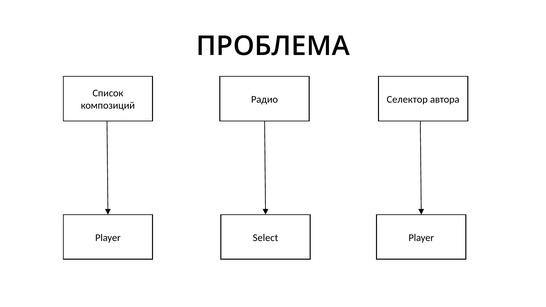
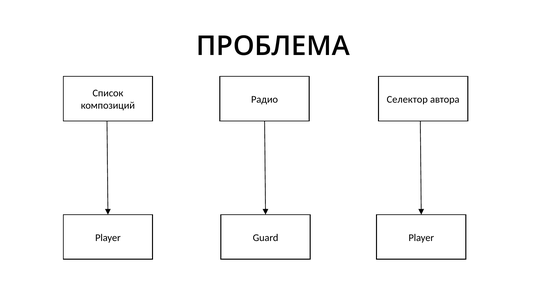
Select: Select -> Guard (266, 238)
